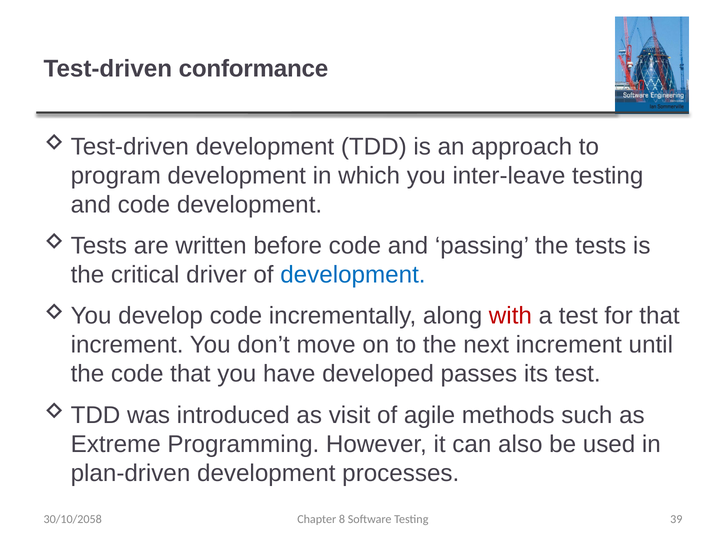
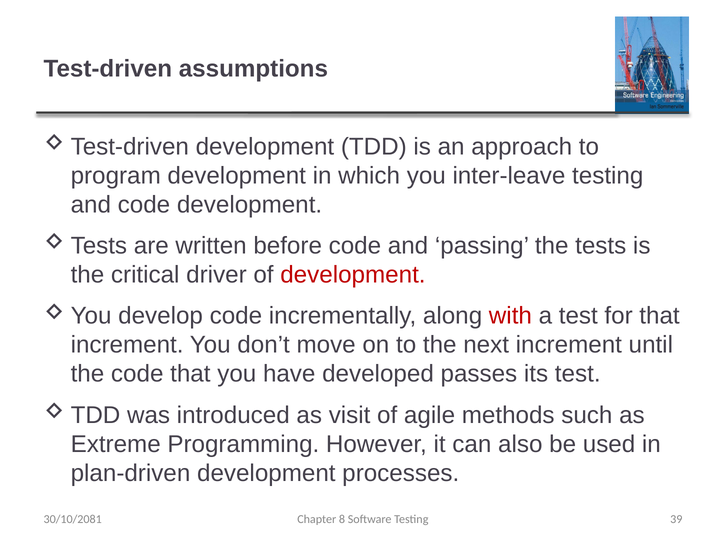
conformance: conformance -> assumptions (253, 69)
development colour: blue -> red (353, 275)
30/10/2058: 30/10/2058 -> 30/10/2081 (73, 520)
